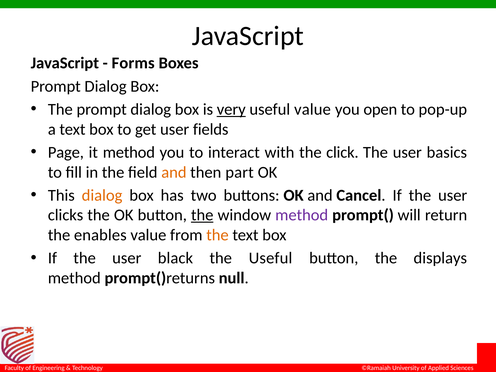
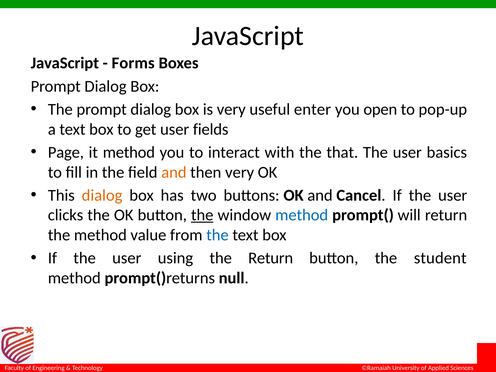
very underline: present -> none (231, 109)
useful value: value -> enter (313, 109)
click: click -> that (342, 152)
then part: part -> very (240, 172)
method colour: purple -> blue (302, 215)
the enables: enables -> method (100, 235)
the colour: orange -> blue (217, 235)
black: black -> using (175, 258)
the Useful: Useful -> Return (271, 258)
displays: displays -> student (440, 258)
